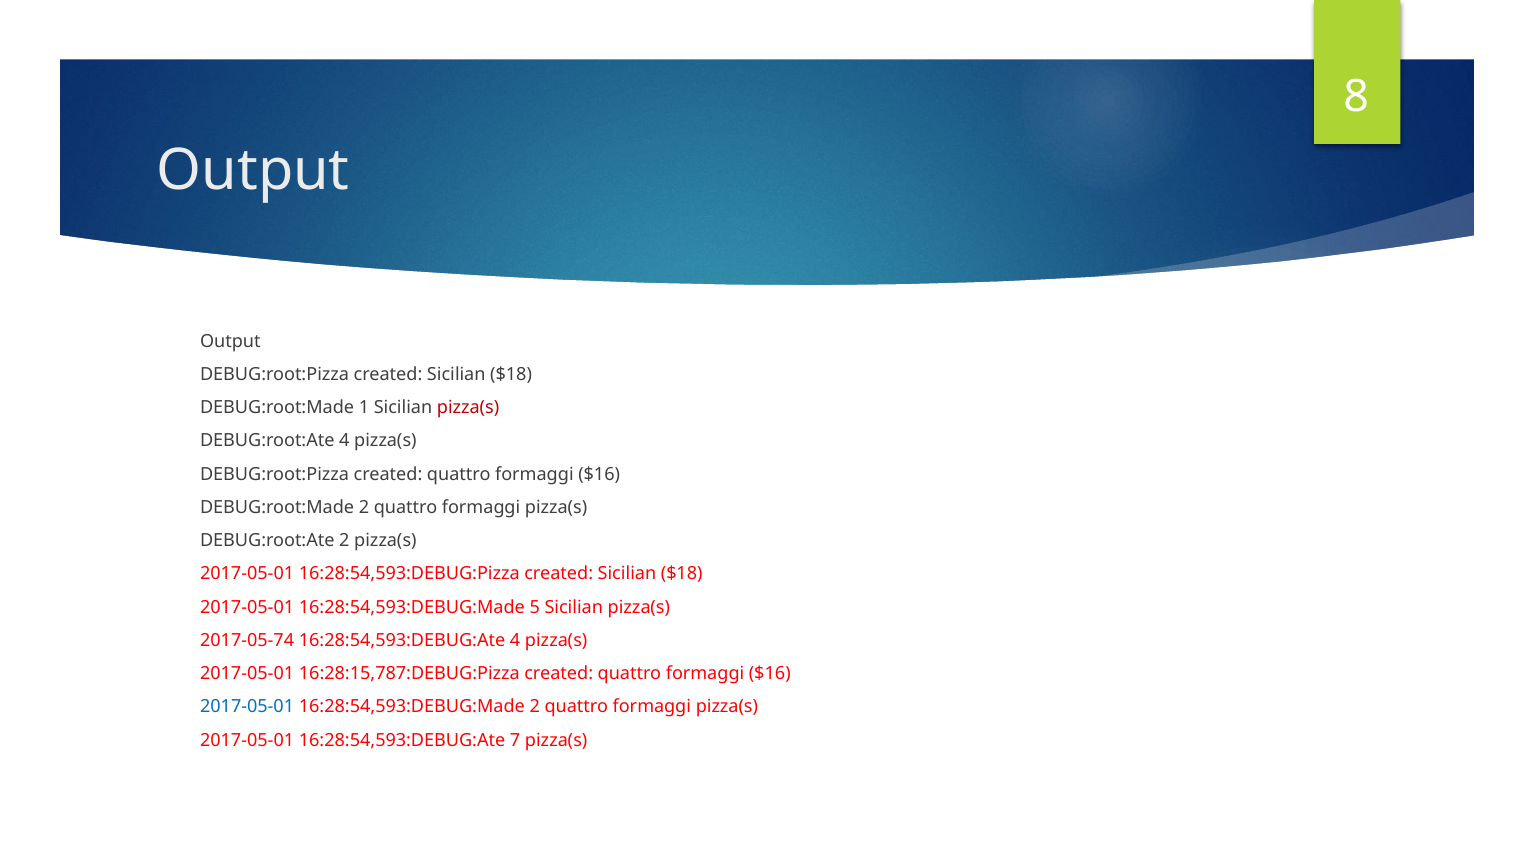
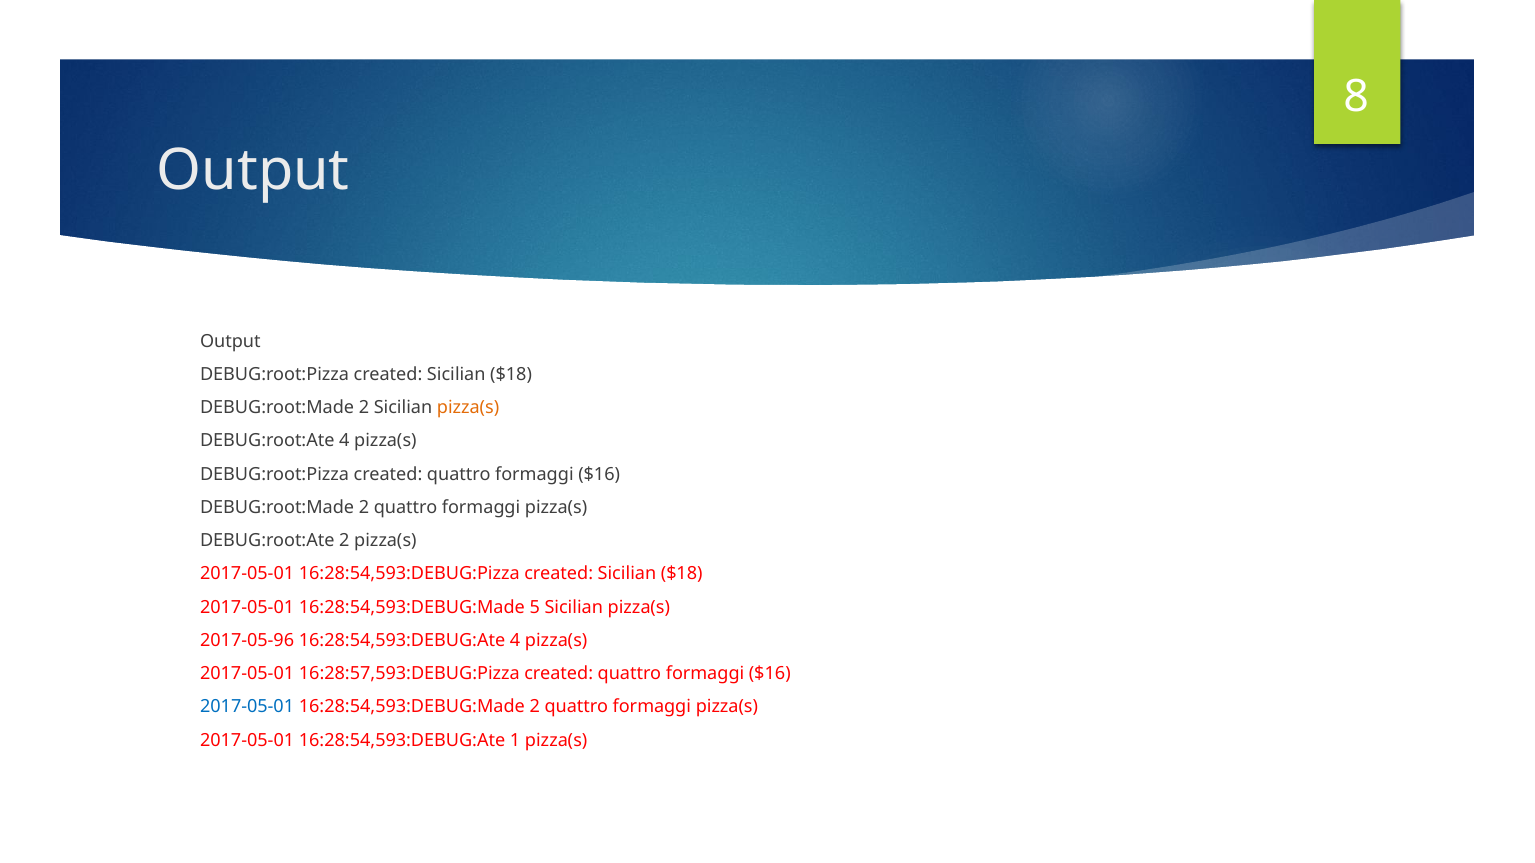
1: 1 -> 2 (364, 408)
pizza(s colour: red -> orange (468, 408)
2017-05-74: 2017-05-74 -> 2017-05-96 (247, 641)
16:28:15,787:DEBUG:Pizza: 16:28:15,787:DEBUG:Pizza -> 16:28:57,593:DEBUG:Pizza (409, 674)
7: 7 -> 1 (515, 741)
